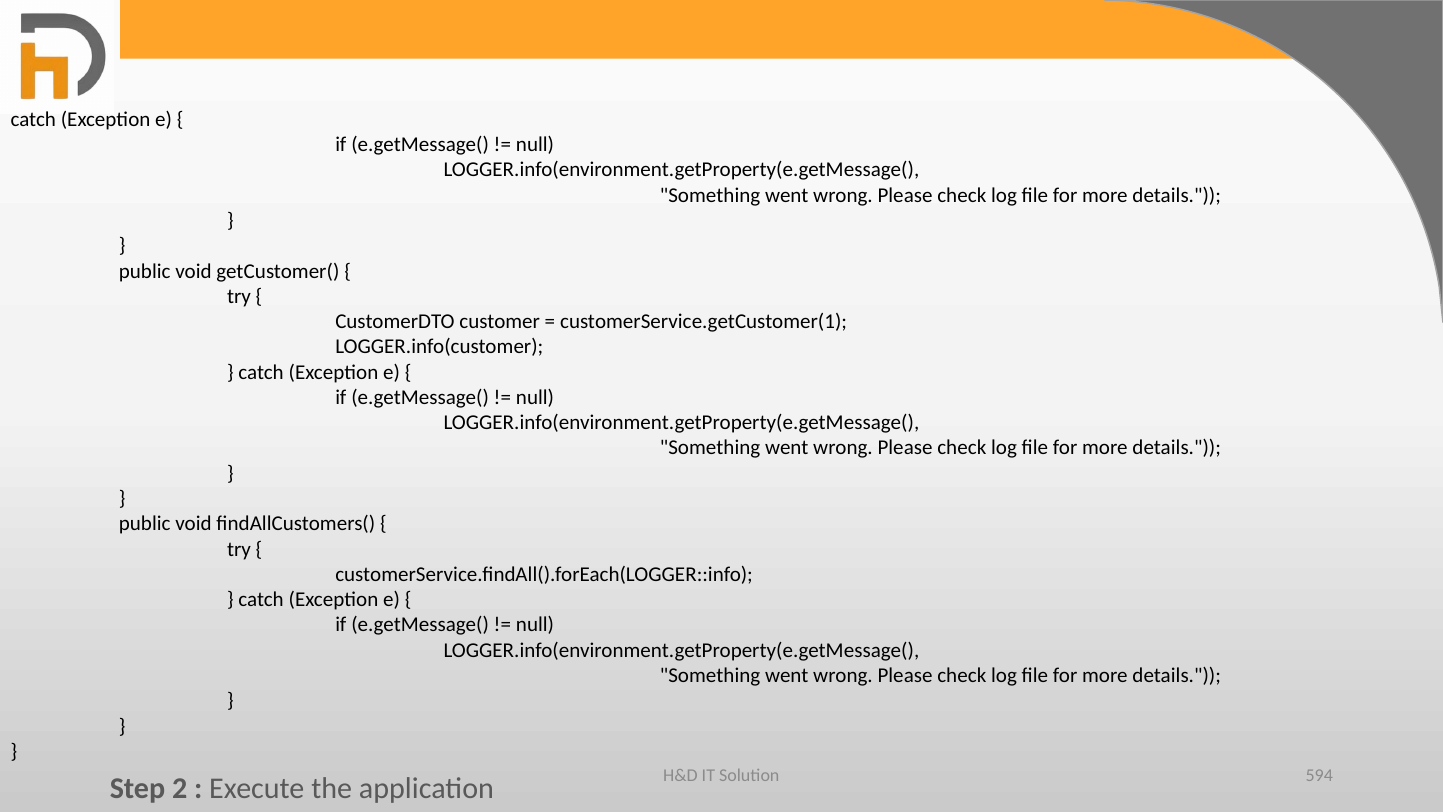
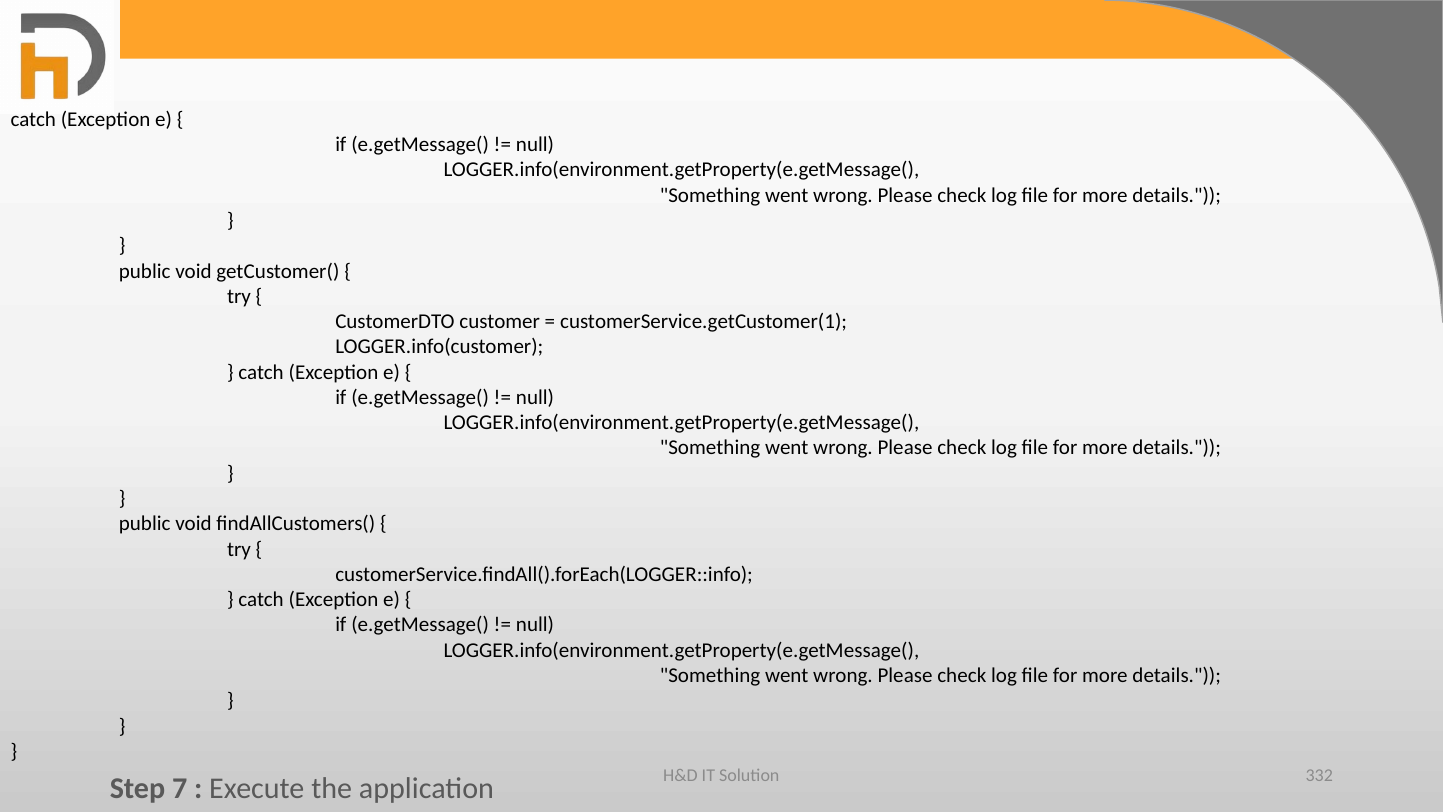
594: 594 -> 332 (1319, 775)
2: 2 -> 7 (180, 788)
